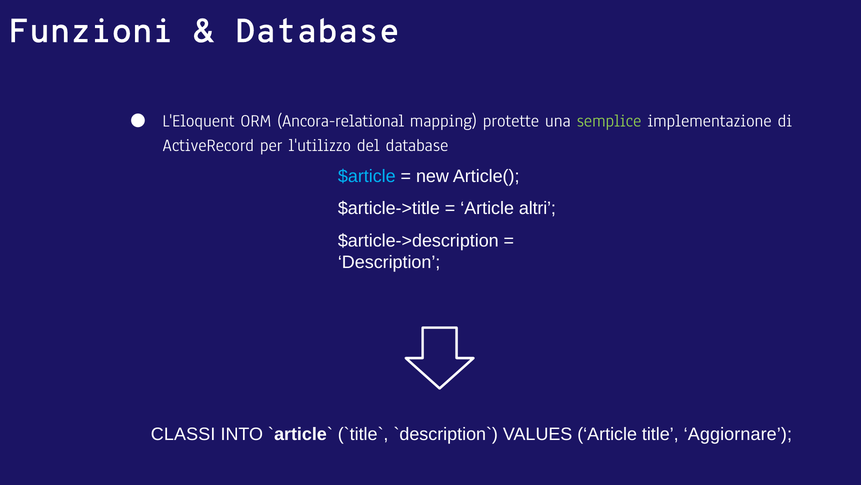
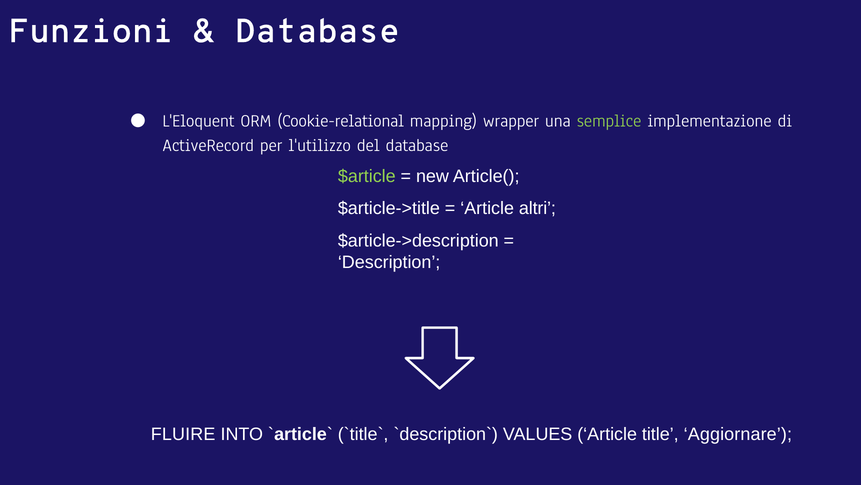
Ancora-relational: Ancora-relational -> Cookie-relational (341, 121)
protette: protette -> wrapper (511, 121)
$article colour: light blue -> light green (367, 176)
CLASSI: CLASSI -> FLUIRE (183, 434)
